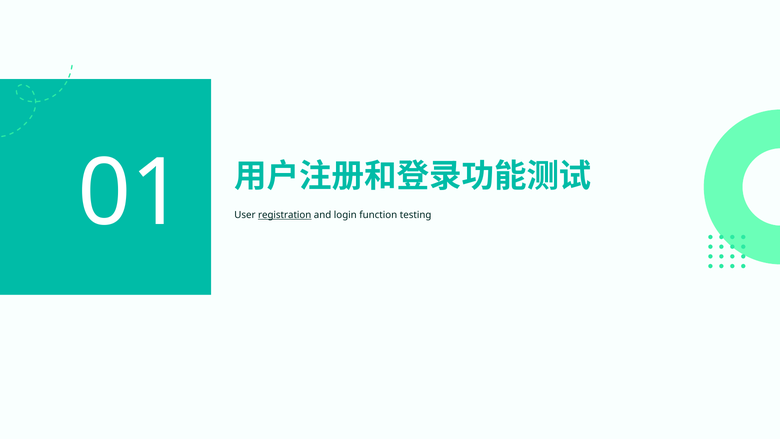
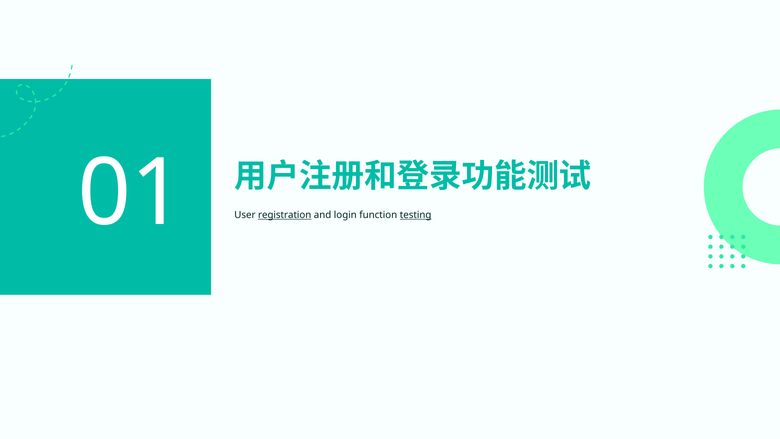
testing underline: none -> present (416, 215)
